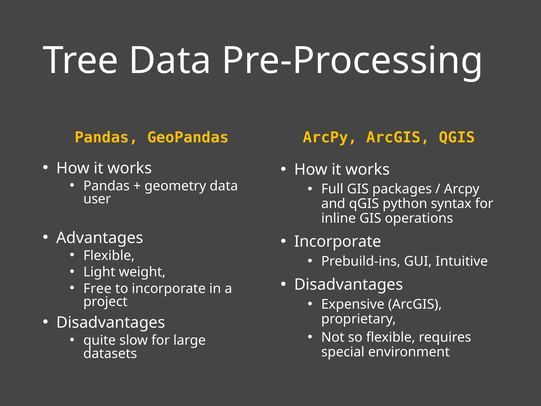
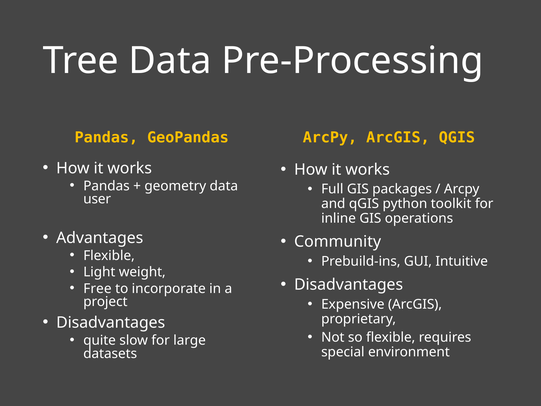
syntax: syntax -> toolkit (451, 204)
Incorporate: Incorporate -> Community (338, 242)
